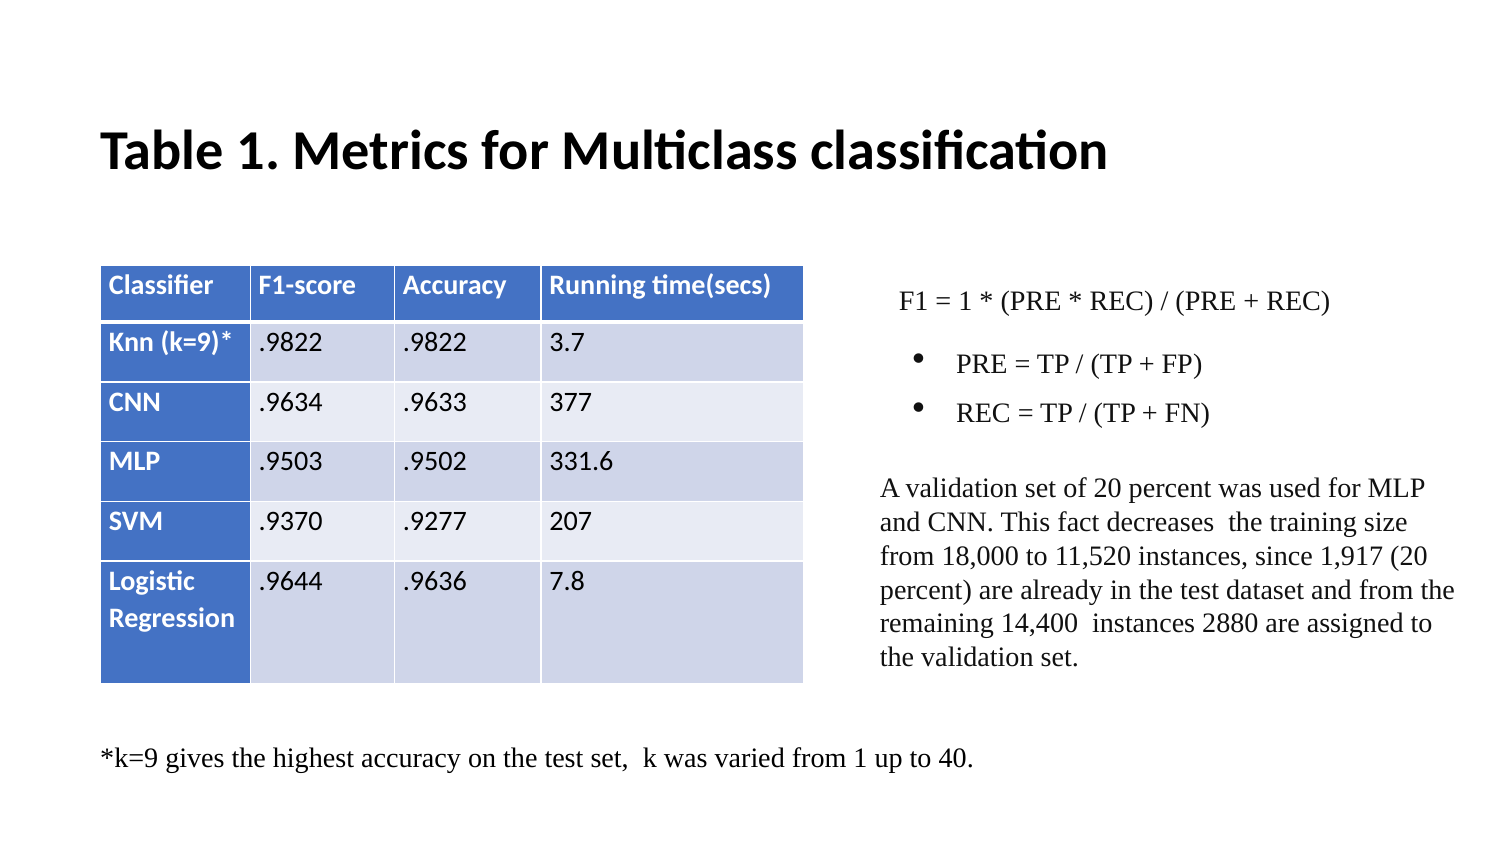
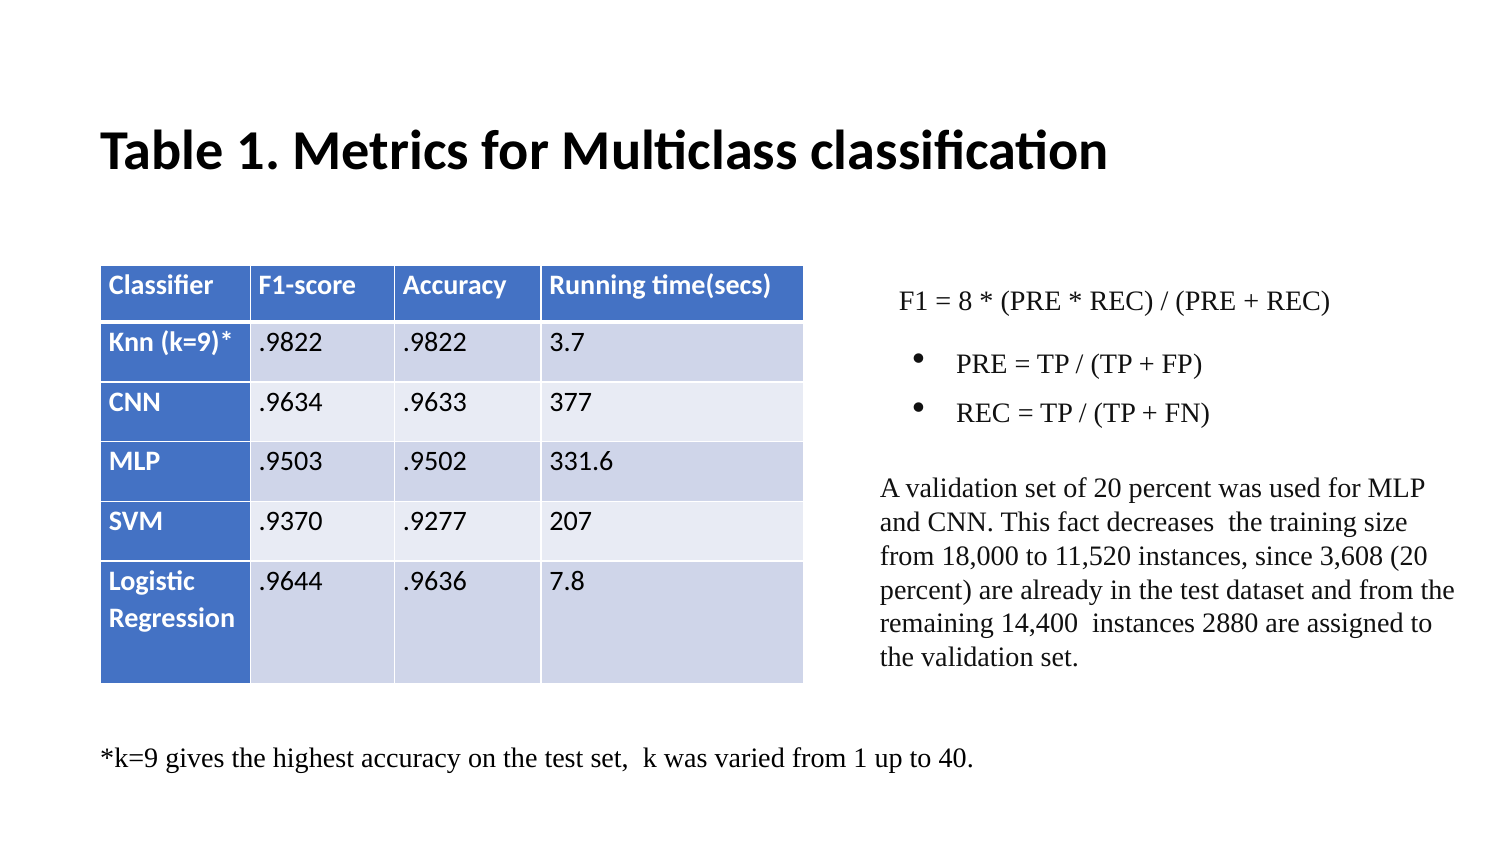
1: 1 -> 8 (965, 301)
1,917: 1,917 -> 3,608 (1352, 556)
